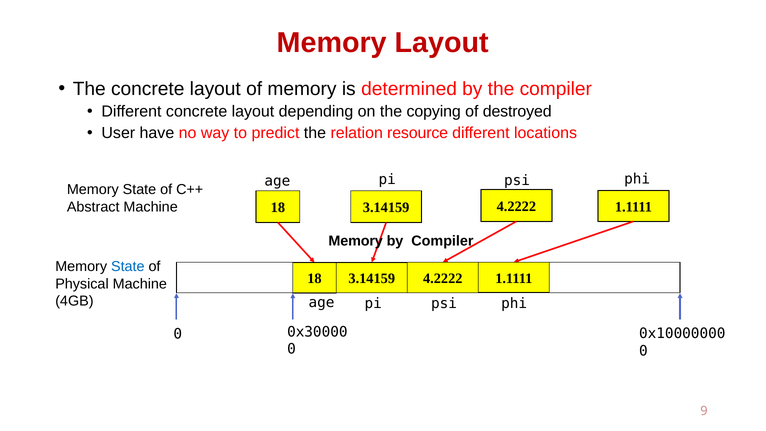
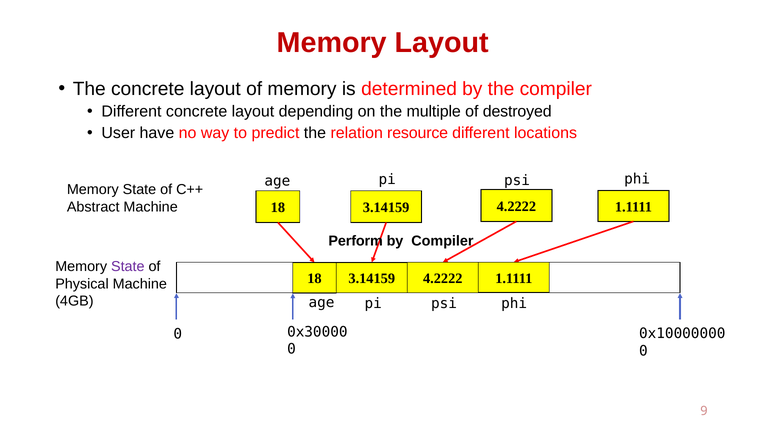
copying: copying -> multiple (434, 112)
Memory: Memory -> Perform (356, 241)
State colour: blue -> purple (128, 267)
